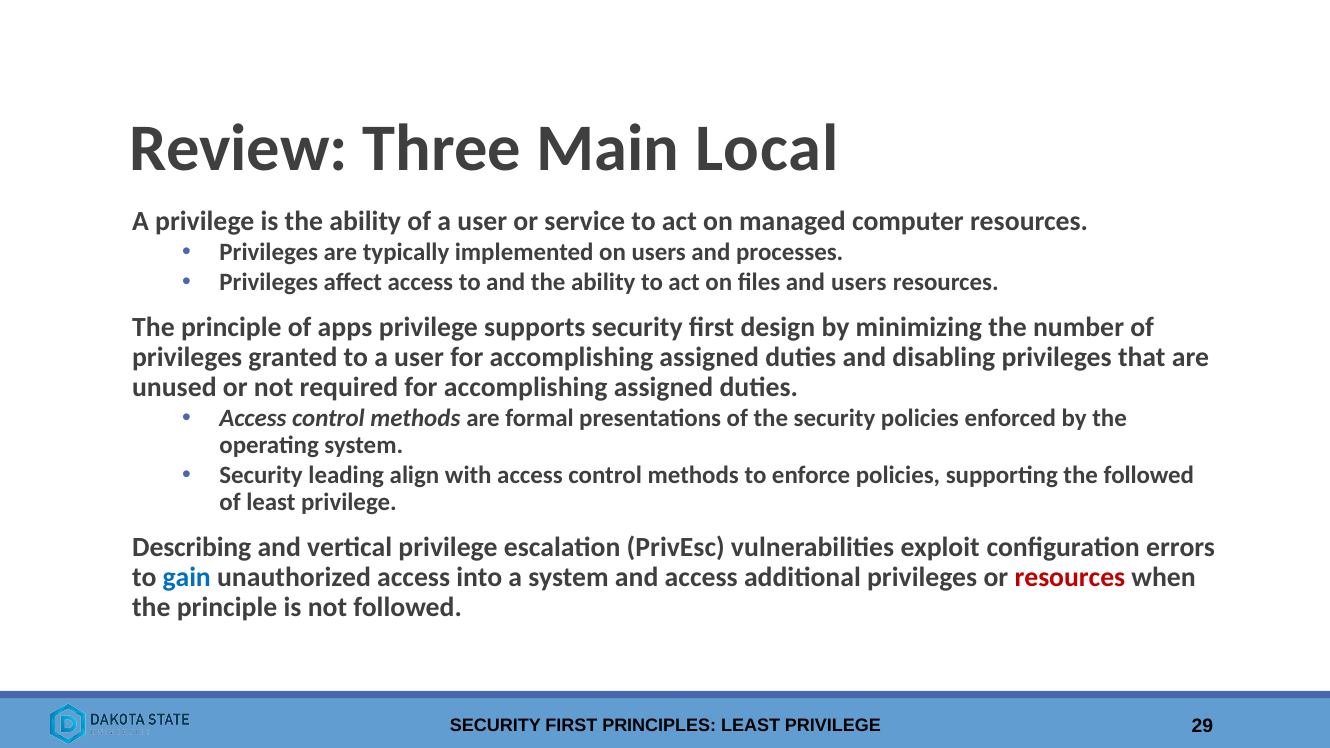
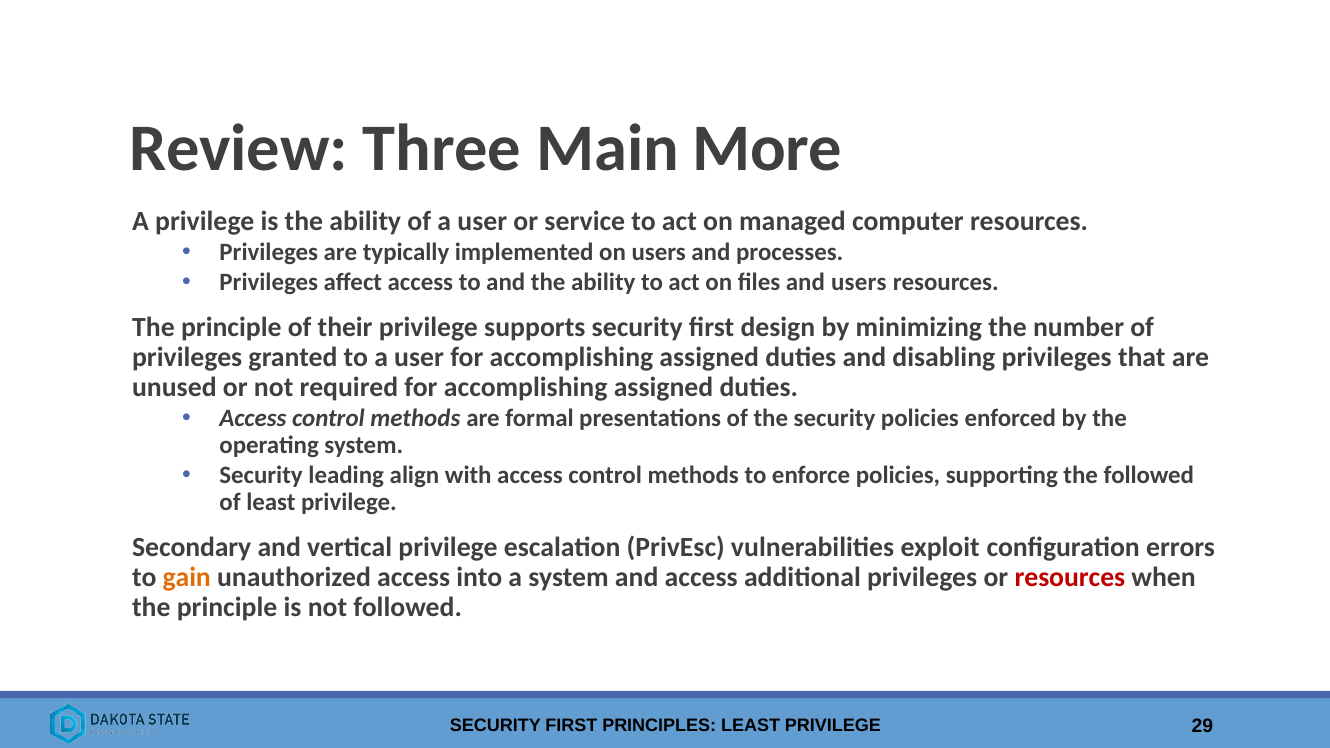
Local: Local -> More (767, 149)
apps: apps -> their (345, 327)
Describing: Describing -> Secondary (192, 547)
gain colour: blue -> orange (187, 577)
